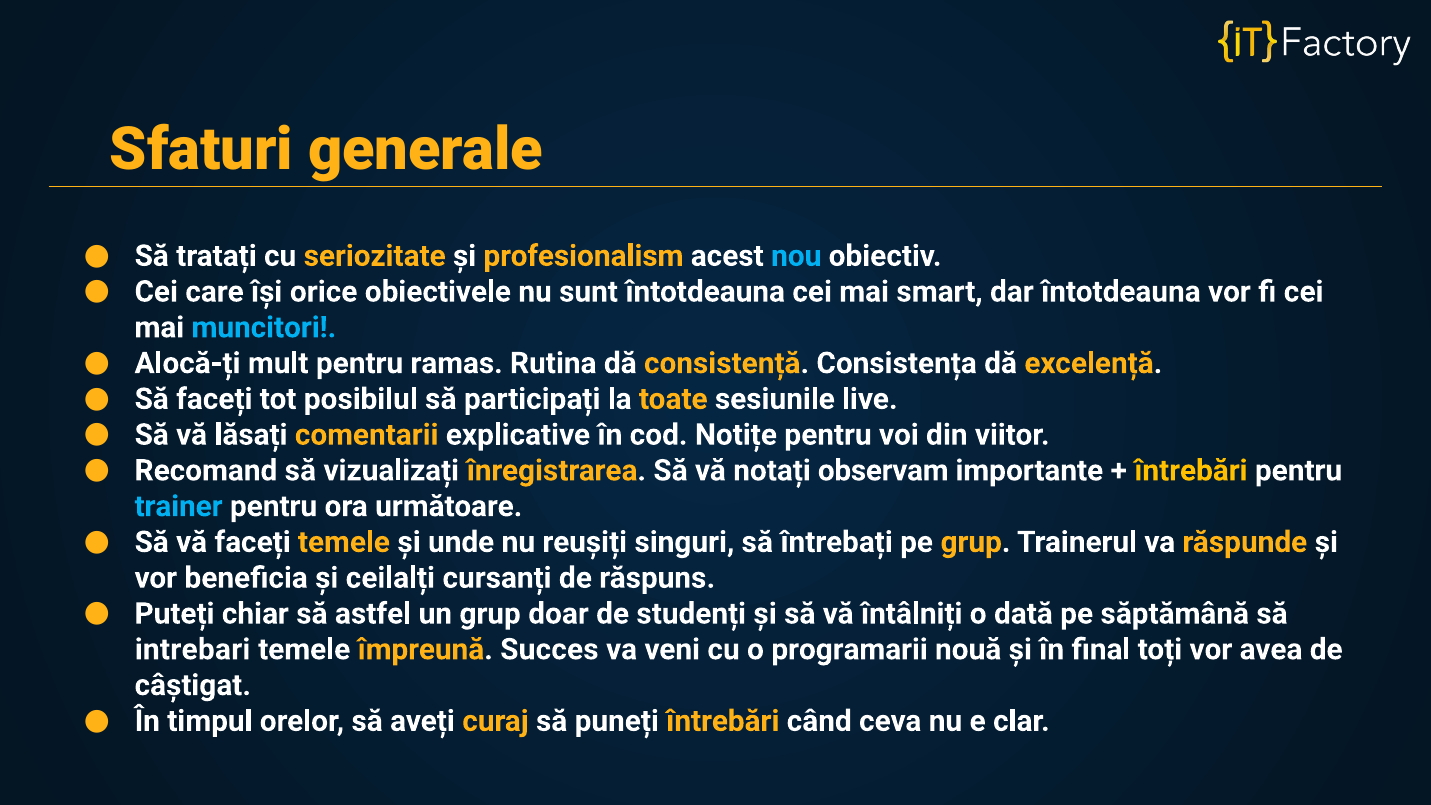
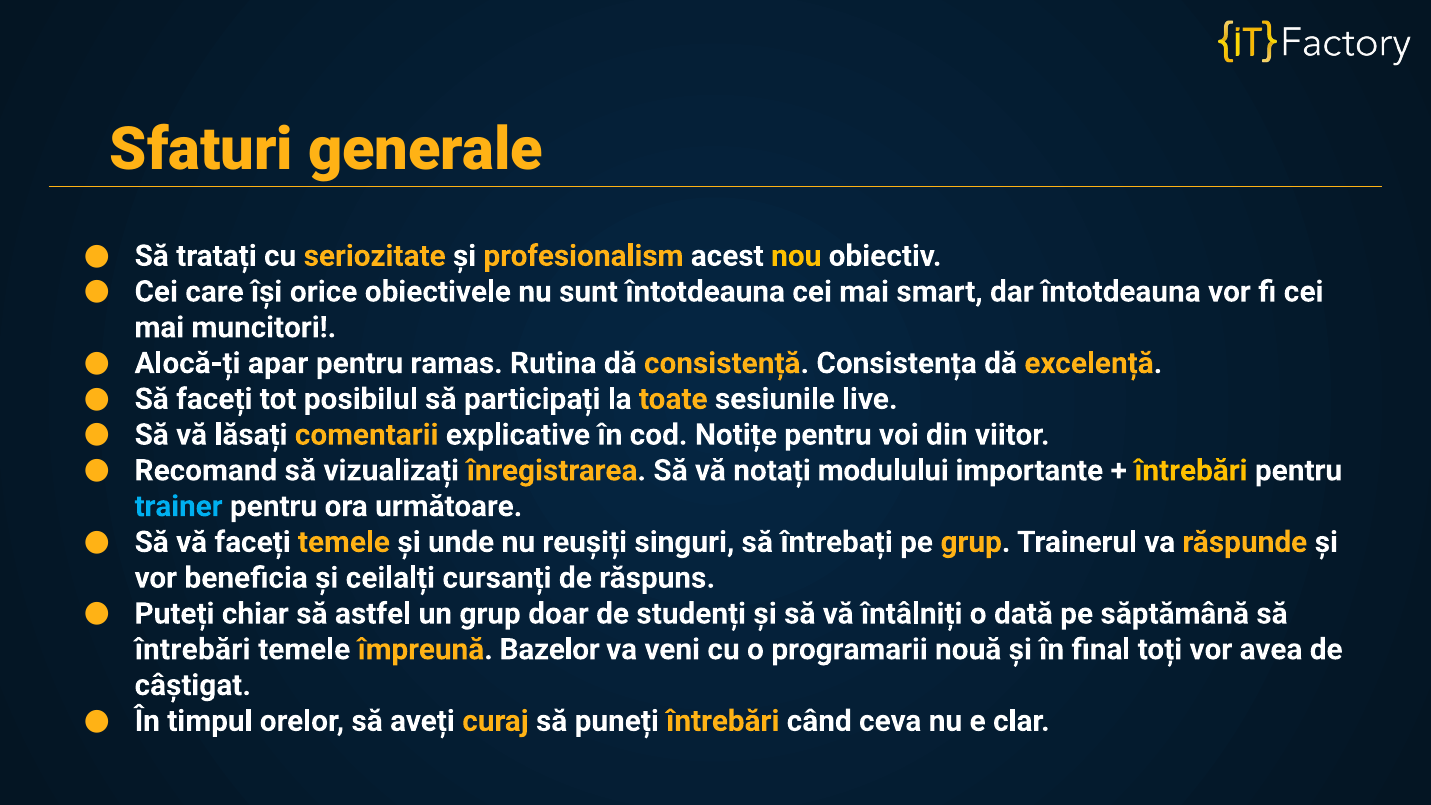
nou colour: light blue -> yellow (796, 256)
muncitori colour: light blue -> white (264, 327)
mult: mult -> apar (278, 363)
observam: observam -> modulului (883, 471)
intrebari: intrebari -> întrebări (193, 649)
Succes: Succes -> Bazelor (550, 649)
